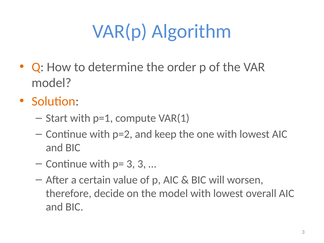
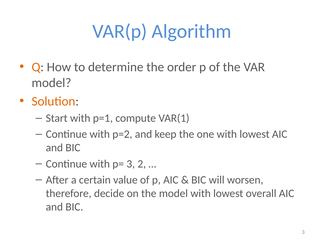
3 3: 3 -> 2 (142, 164)
